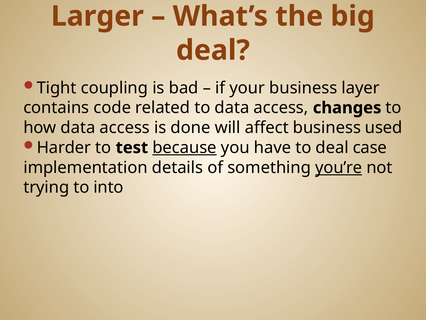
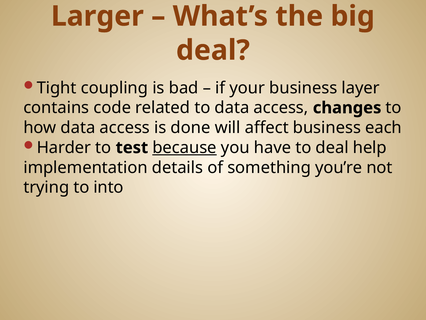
used: used -> each (384, 128)
case: case -> help (370, 147)
you’re underline: present -> none (339, 167)
